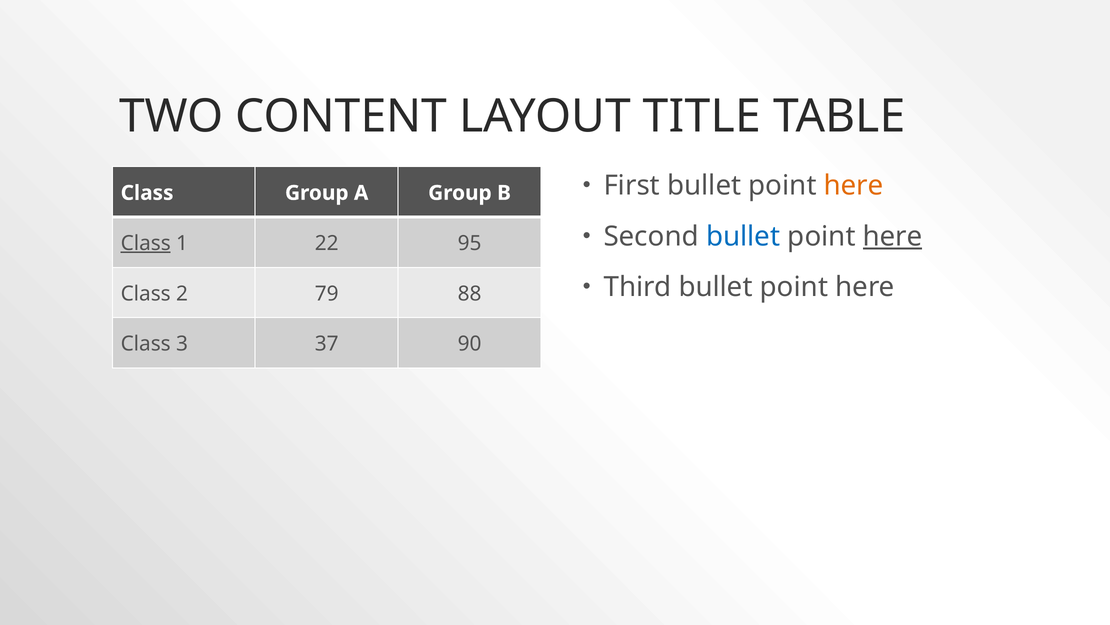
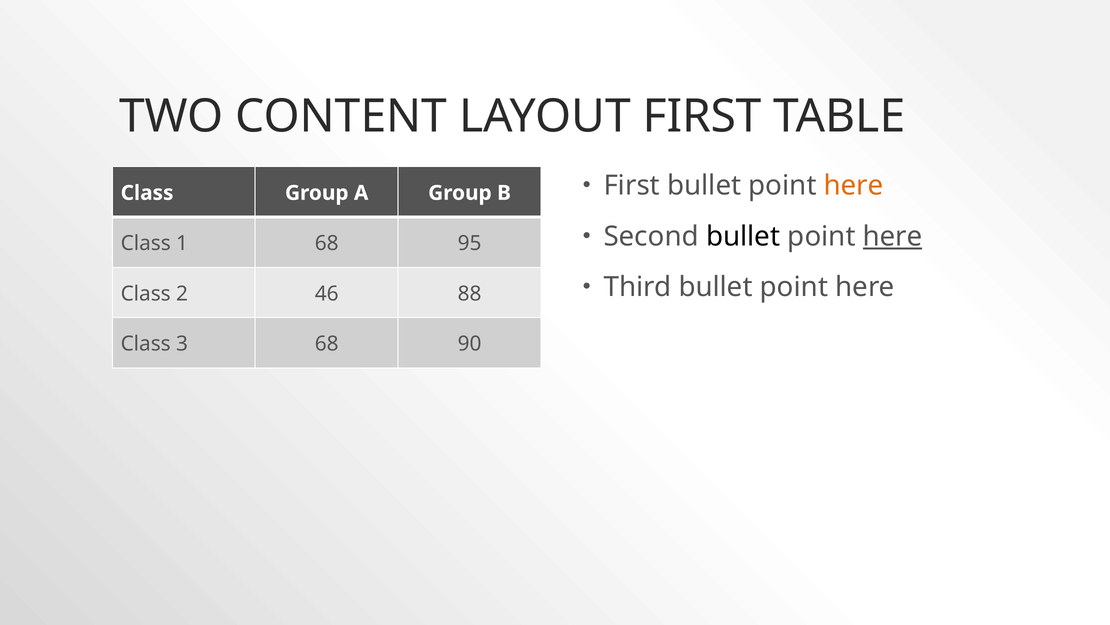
LAYOUT TITLE: TITLE -> FIRST (702, 116)
bullet colour: blue -> black (743, 236)
Class underline: present -> none (146, 243)
1 22: 22 -> 68 (327, 243)
79: 79 -> 46 (327, 293)
3 37: 37 -> 68 (327, 344)
